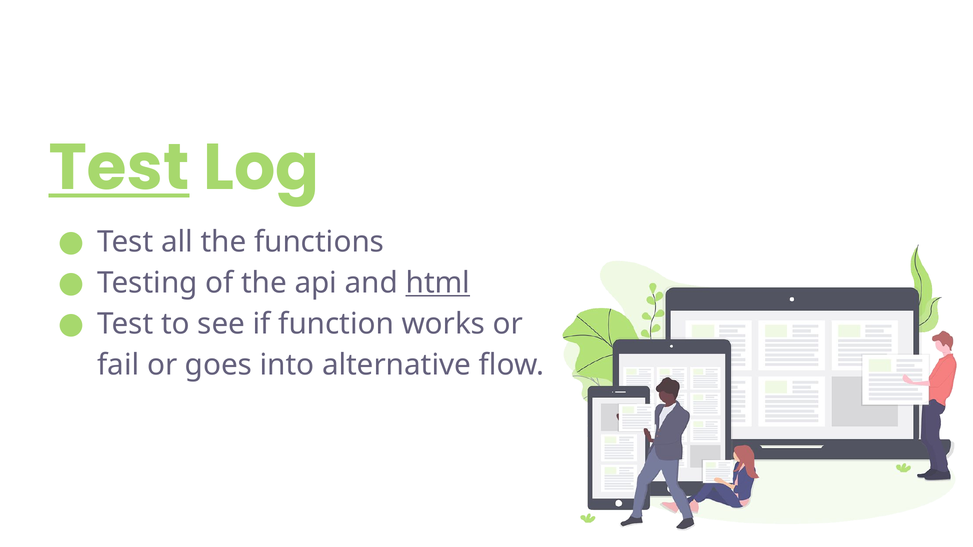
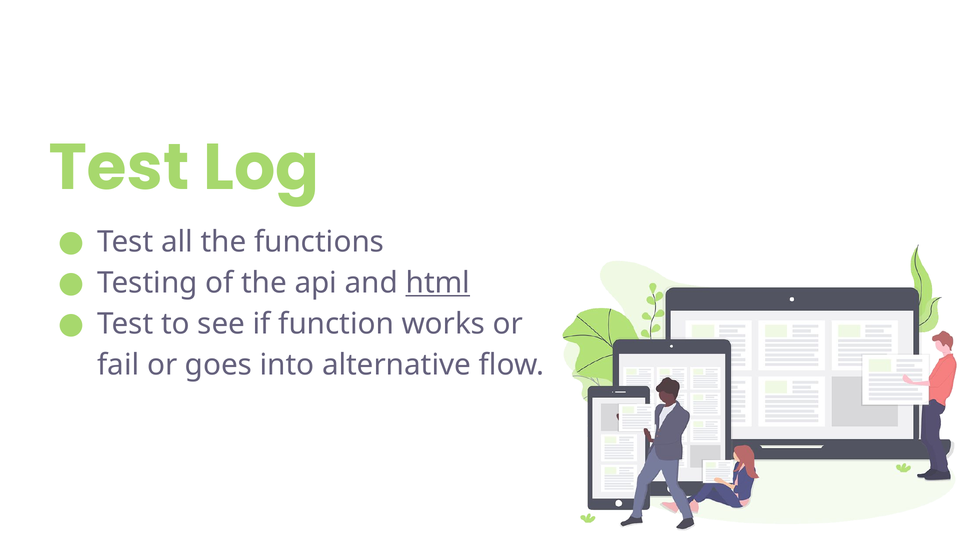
Test underline: present -> none (119, 168)
